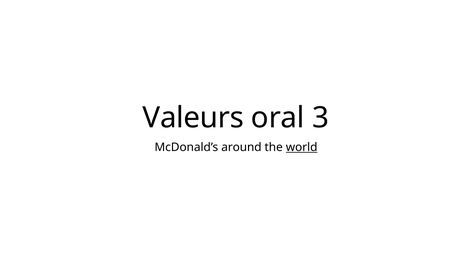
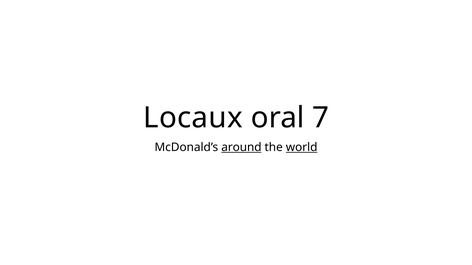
Valeurs: Valeurs -> Locaux (193, 118)
3: 3 -> 7 (321, 118)
around underline: none -> present (241, 148)
